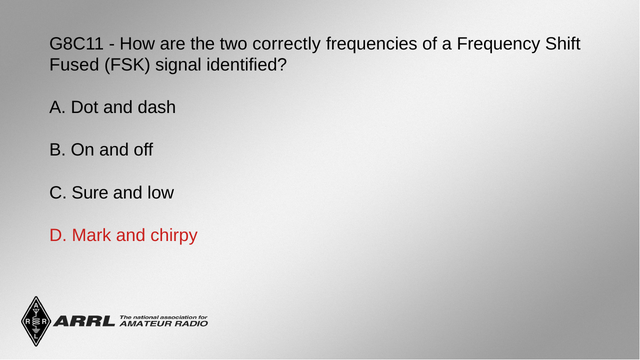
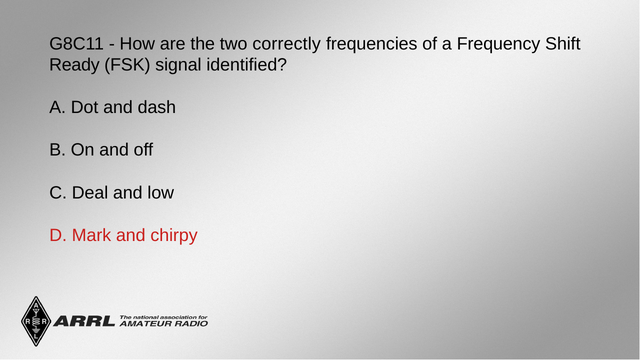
Fused: Fused -> Ready (74, 65)
Sure: Sure -> Deal (90, 193)
